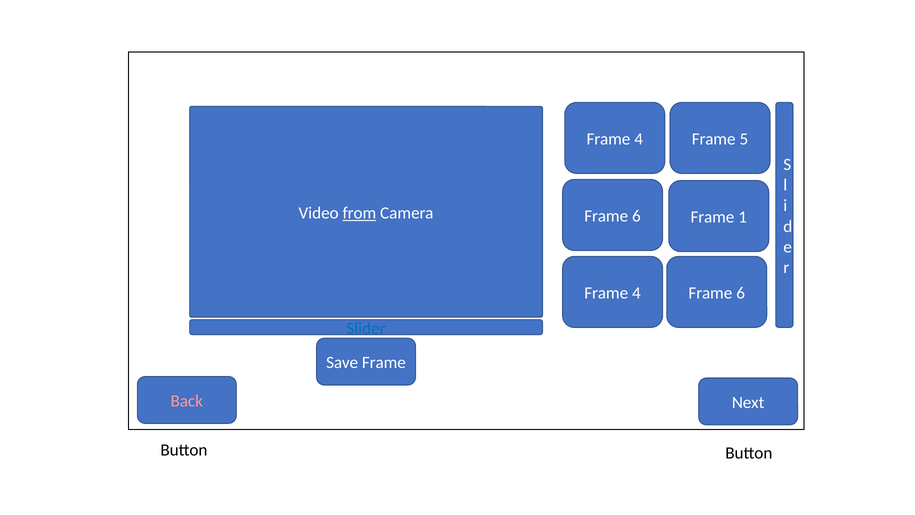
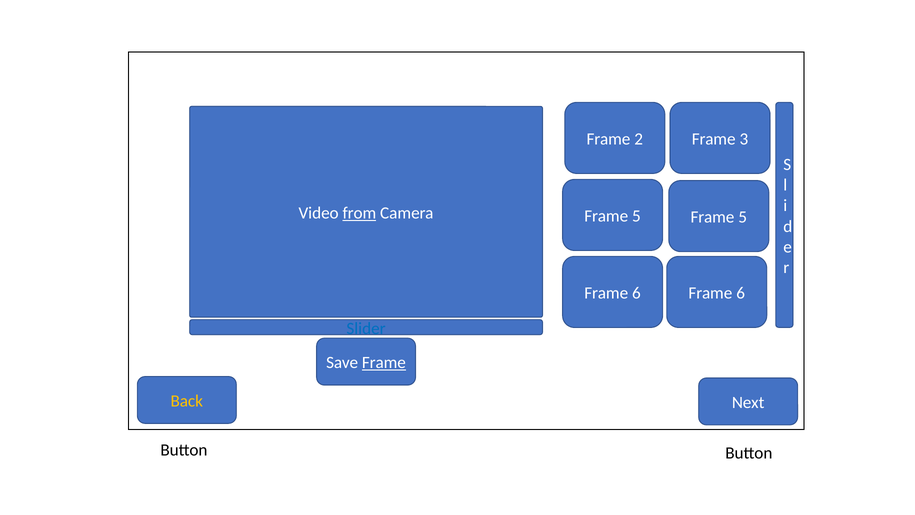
4: 4 -> 2 (639, 139)
5: 5 -> 3 (744, 139)
6: 6 -> 5 (636, 216)
1: 1 -> 5 (743, 217)
4: 4 -> 6 (636, 293)
Frame underline: none -> present (384, 363)
Back colour: pink -> yellow (187, 401)
